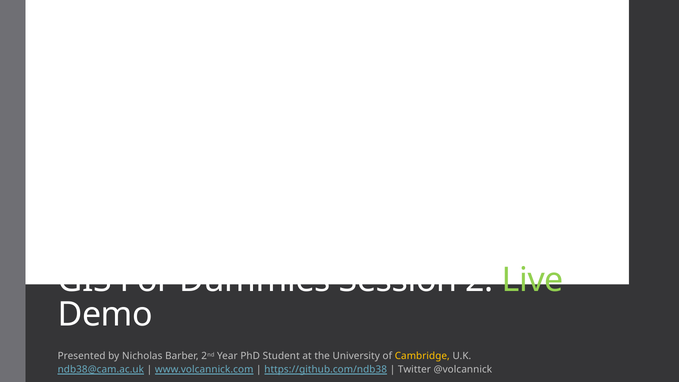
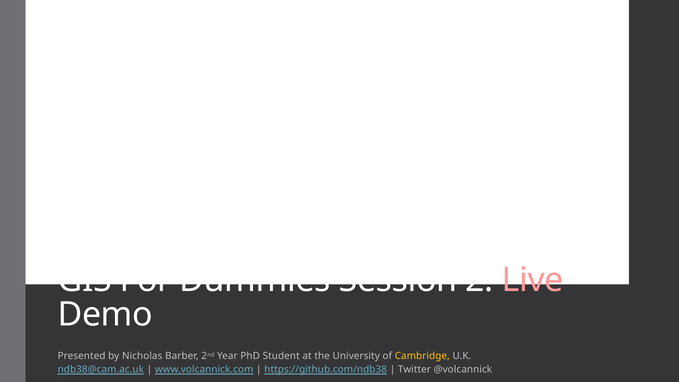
Live colour: light green -> pink (533, 280)
